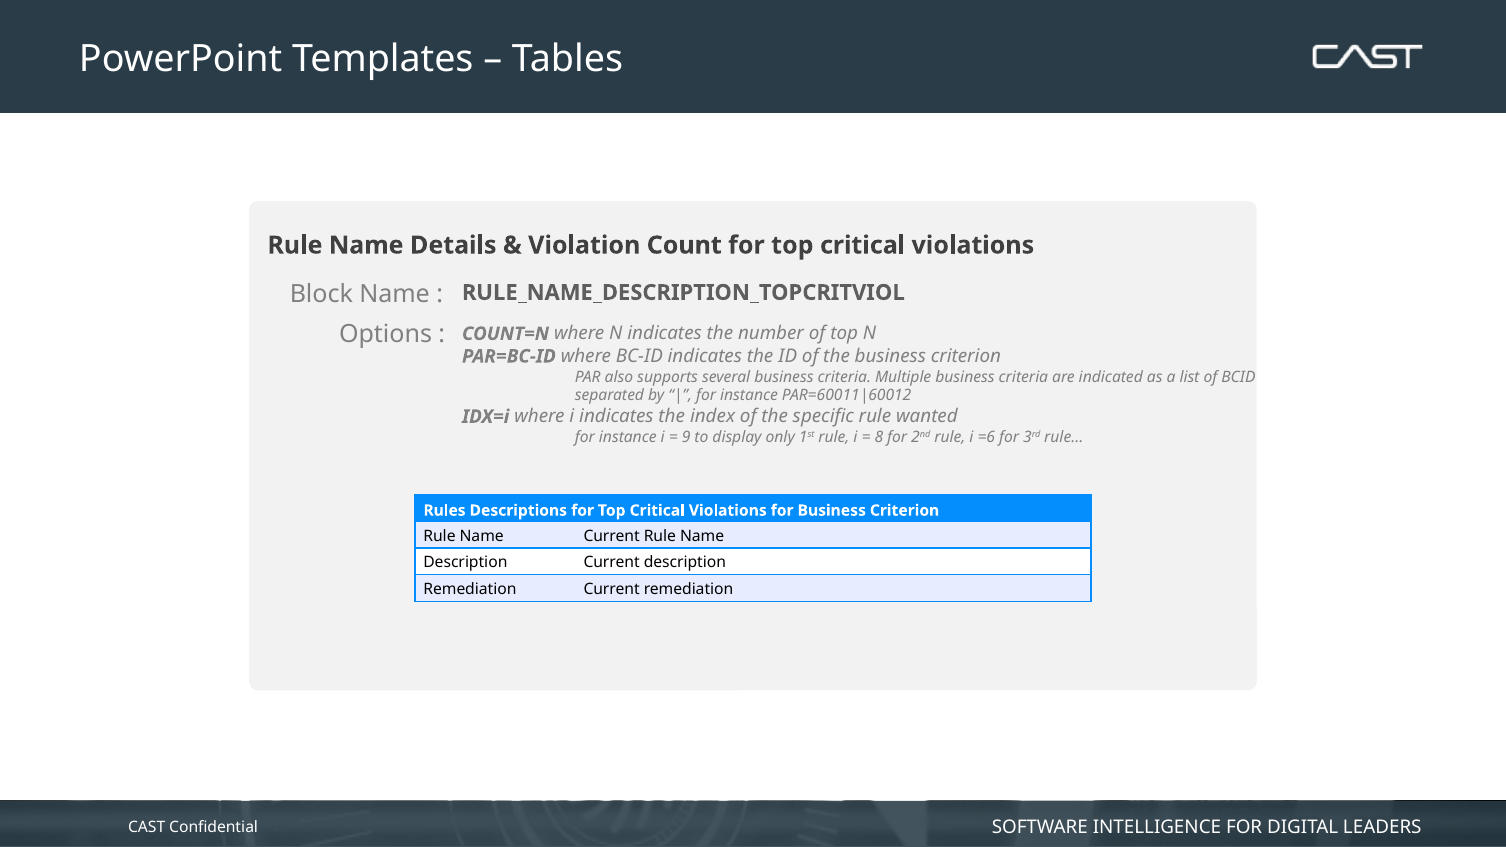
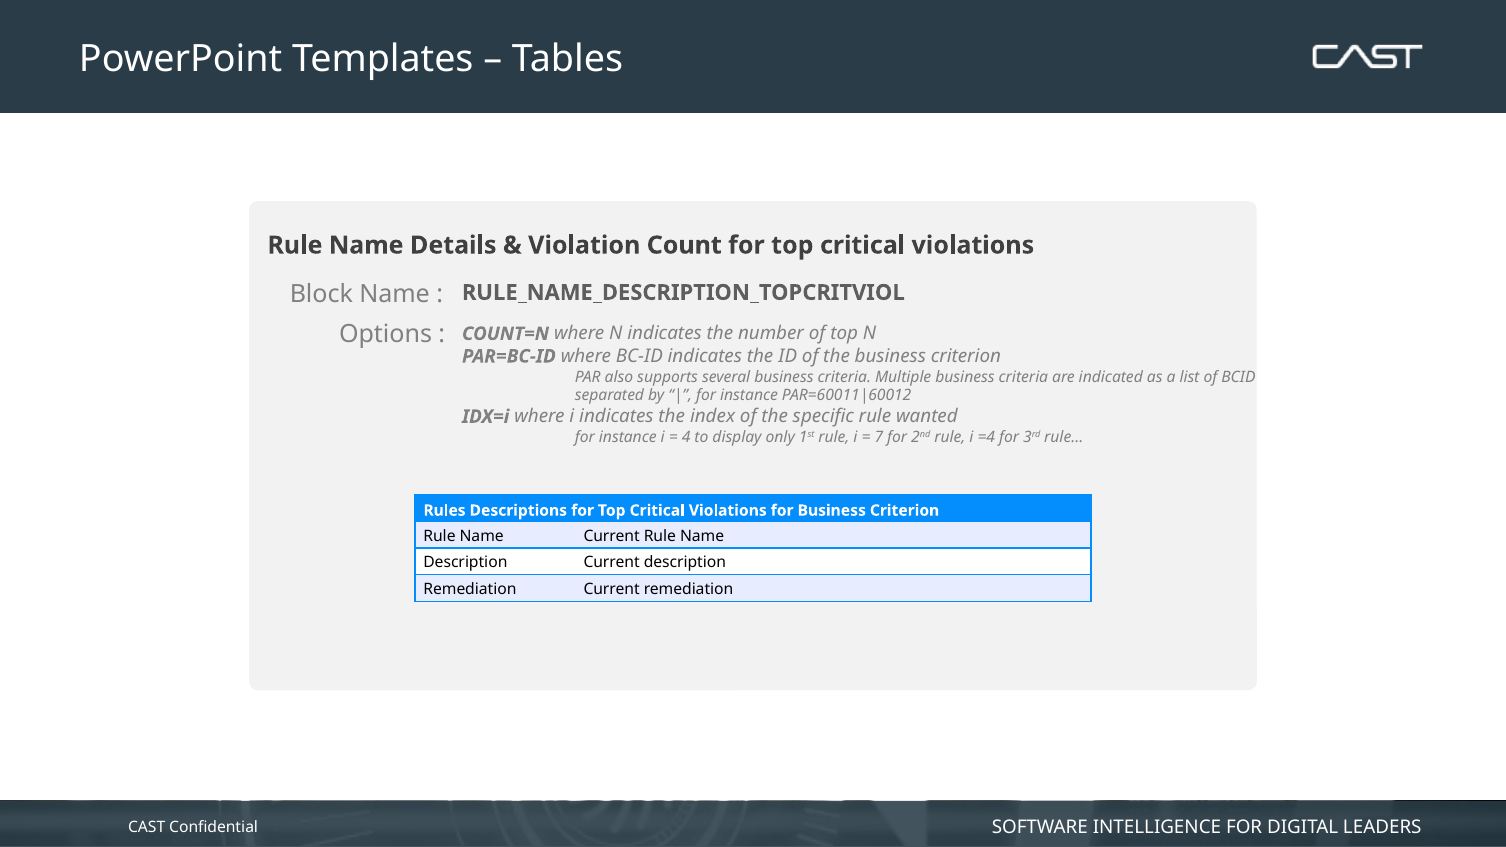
9: 9 -> 4 (686, 437)
8: 8 -> 7 (879, 437)
=6: =6 -> =4 (986, 437)
